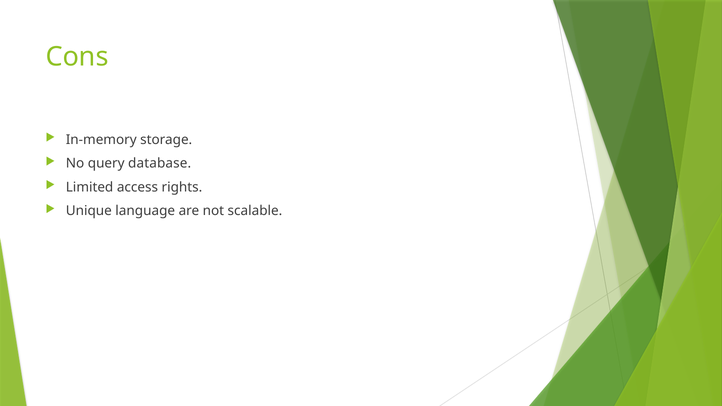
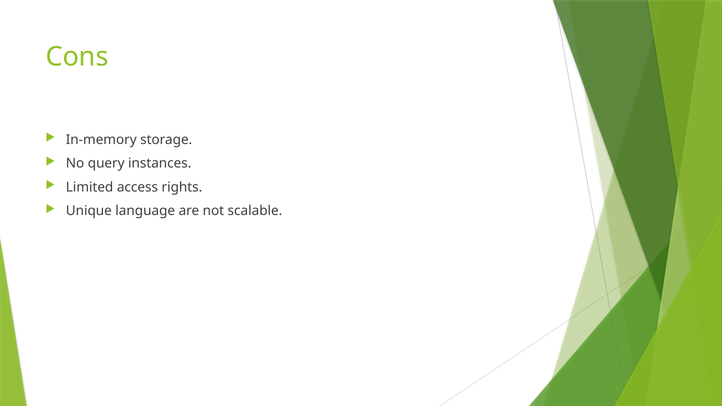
database: database -> instances (160, 164)
